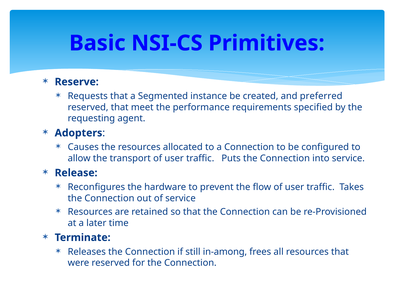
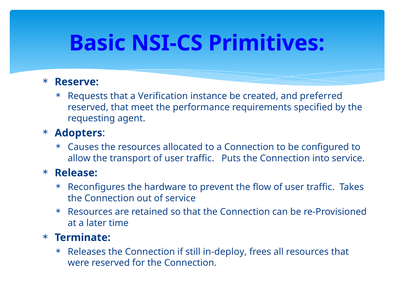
Segmented: Segmented -> Verification (163, 96)
in-among: in-among -> in-deploy (225, 251)
